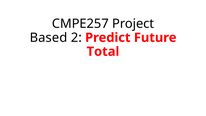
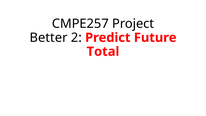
Based: Based -> Better (49, 38)
